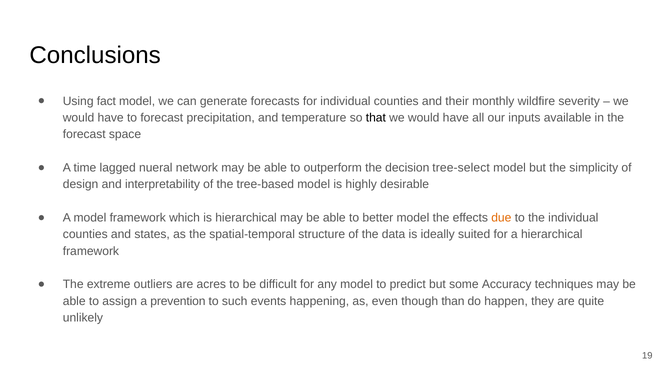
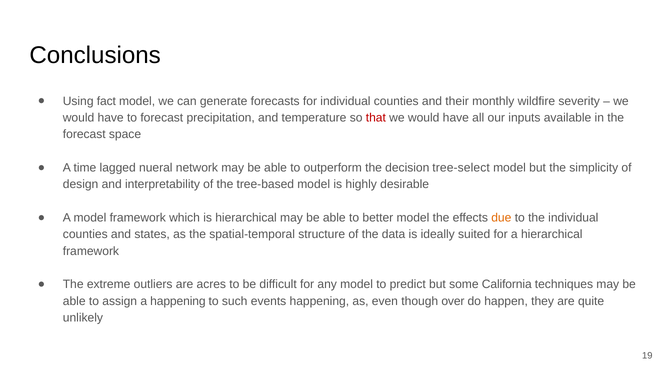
that colour: black -> red (376, 118)
Accuracy: Accuracy -> California (507, 284)
a prevention: prevention -> happening (178, 301)
than: than -> over (453, 301)
